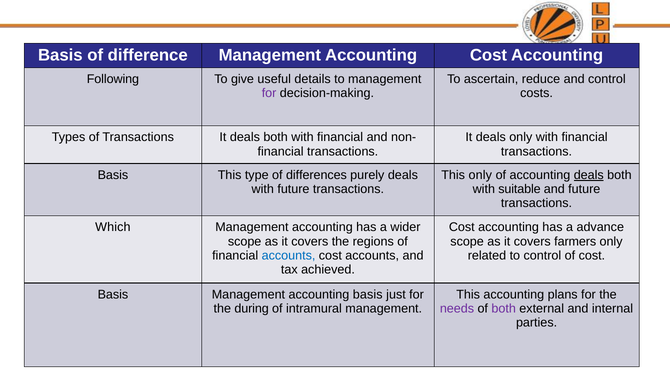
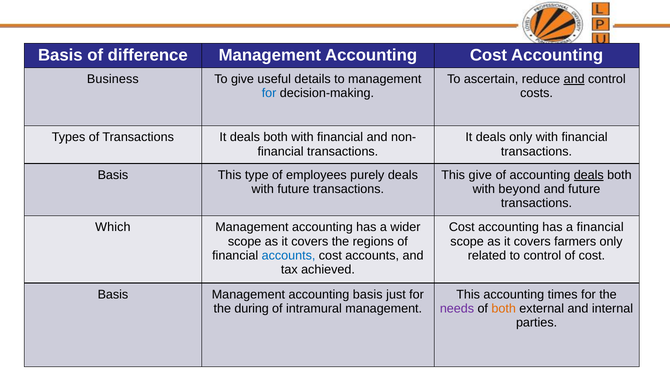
Following: Following -> Business (113, 79)
and underline: none -> present (574, 79)
for colour: purple -> blue (269, 93)
differences: differences -> employees (316, 175)
This only: only -> give (480, 175)
suitable: suitable -> beyond (519, 189)
a advance: advance -> financial (600, 227)
plans: plans -> times (563, 294)
both colour: purple -> orange (504, 308)
